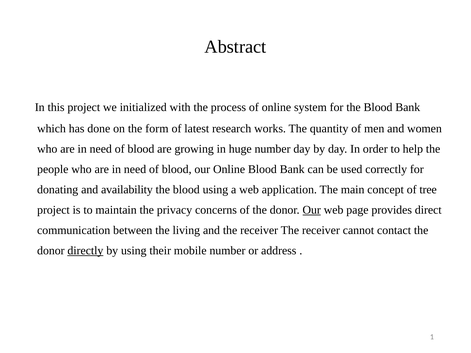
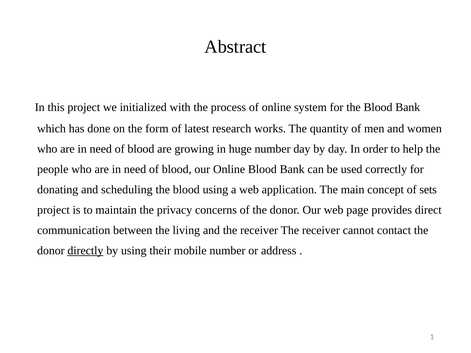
availability: availability -> scheduling (127, 190)
tree: tree -> sets (428, 190)
Our underline: present -> none (312, 210)
